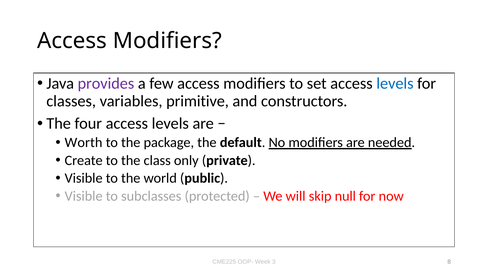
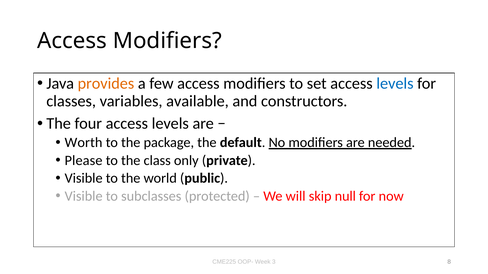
provides colour: purple -> orange (106, 84)
primitive: primitive -> available (198, 101)
Create: Create -> Please (84, 161)
